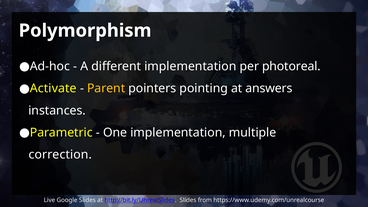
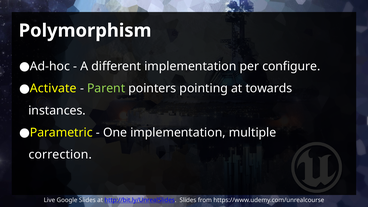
photoreal: photoreal -> configure (291, 66)
Parent colour: yellow -> light green (106, 88)
answers: answers -> towards (269, 88)
